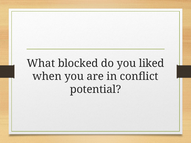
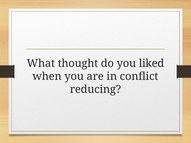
blocked: blocked -> thought (78, 63)
potential: potential -> reducing (95, 90)
